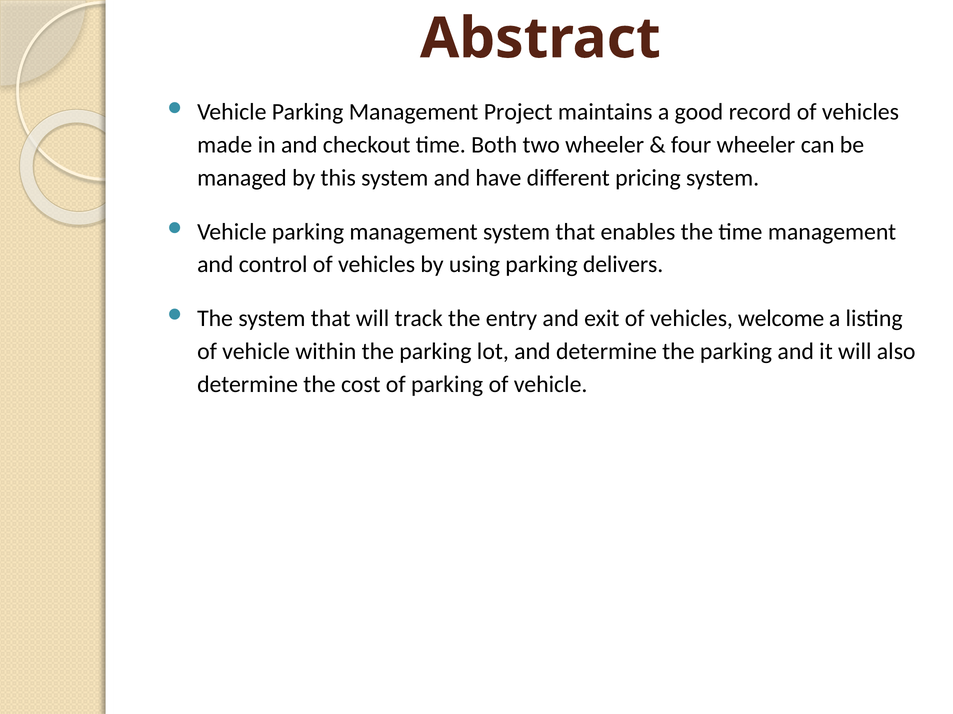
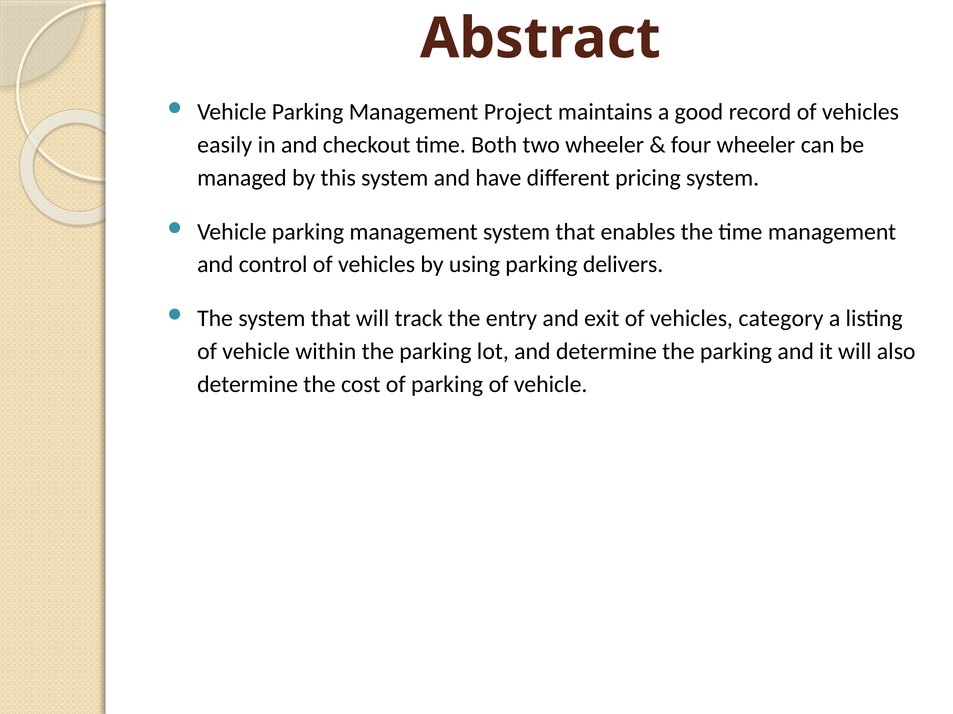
made: made -> easily (225, 145)
welcome: welcome -> category (781, 319)
